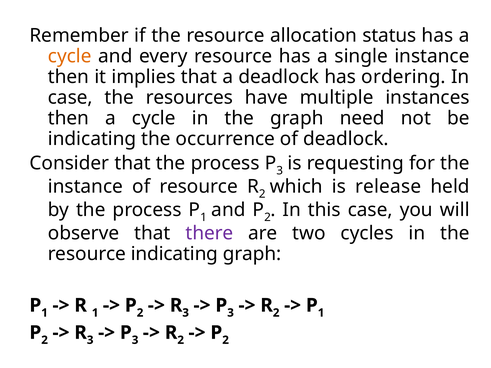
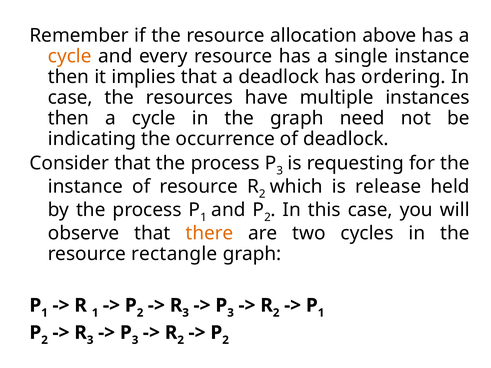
status: status -> above (389, 36)
there colour: purple -> orange (209, 233)
resource indicating: indicating -> rectangle (174, 254)
